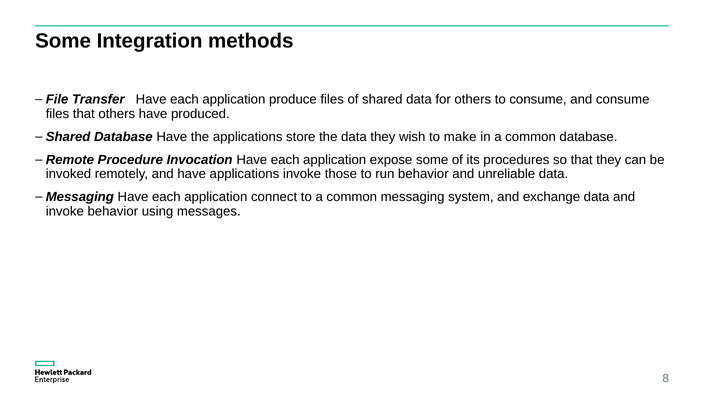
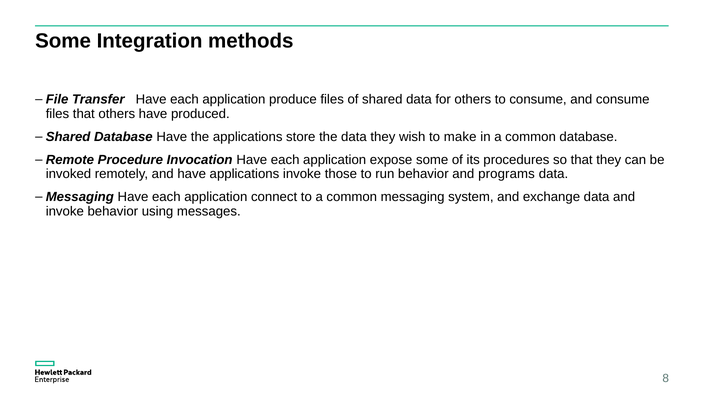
unreliable: unreliable -> programs (507, 174)
